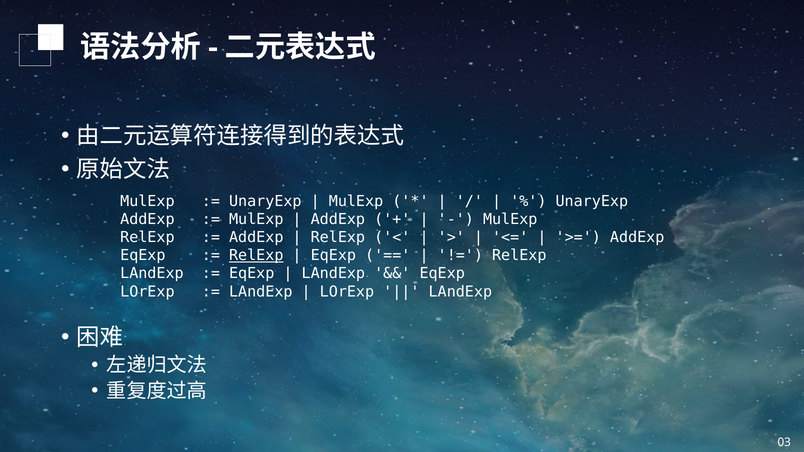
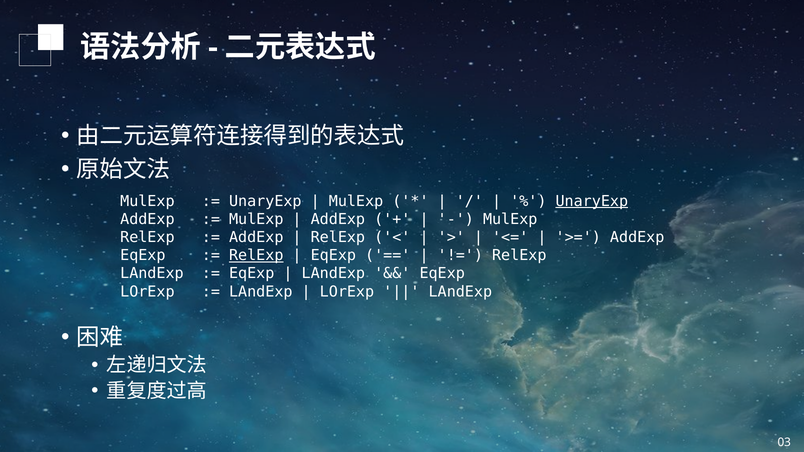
UnaryExp underline: none -> present (592, 201)
